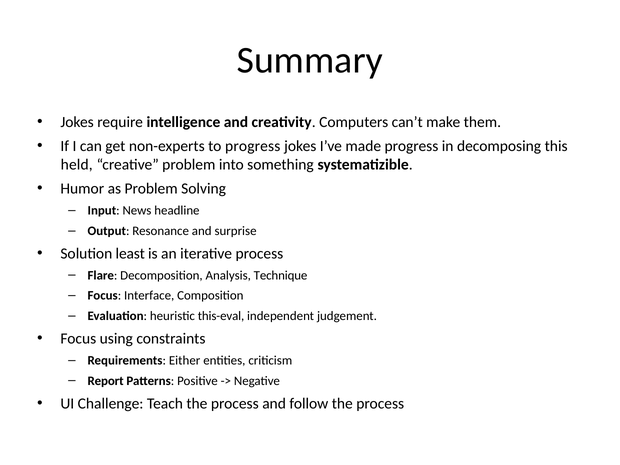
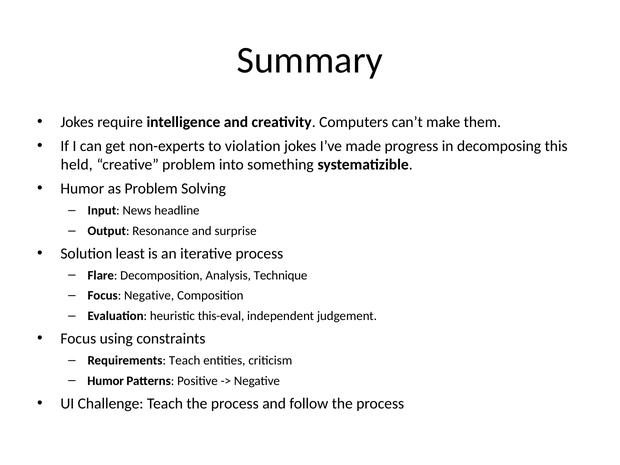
to progress: progress -> violation (253, 146)
Focus Interface: Interface -> Negative (149, 296)
Requirements Either: Either -> Teach (185, 360)
Report: Report -> Humor (106, 381)
